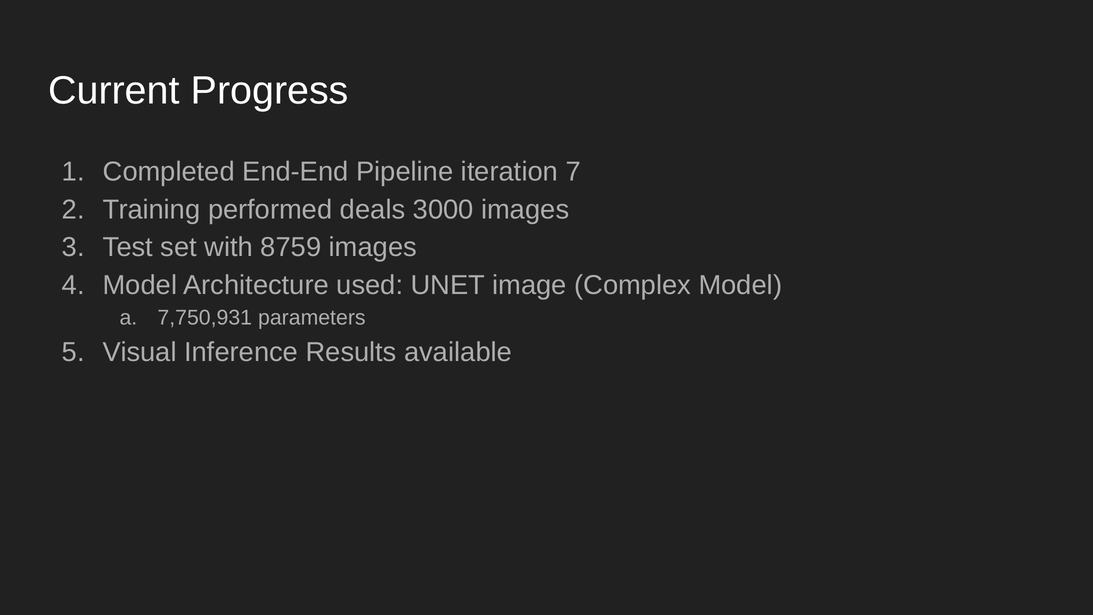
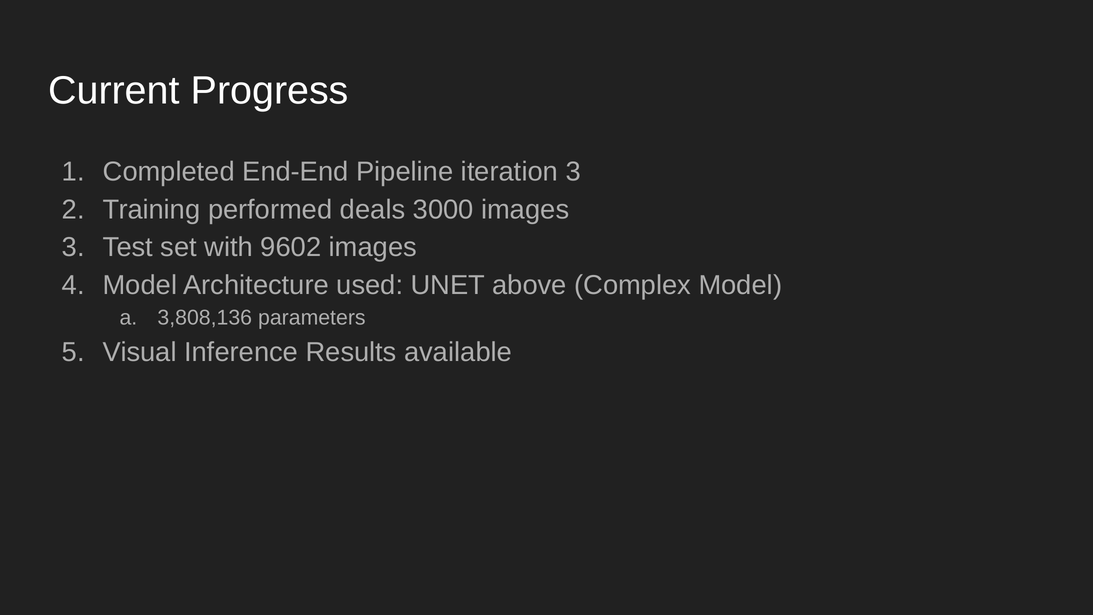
iteration 7: 7 -> 3 (573, 172)
8759: 8759 -> 9602 (291, 247)
image: image -> above (529, 285)
7,750,931: 7,750,931 -> 3,808,136 (205, 318)
